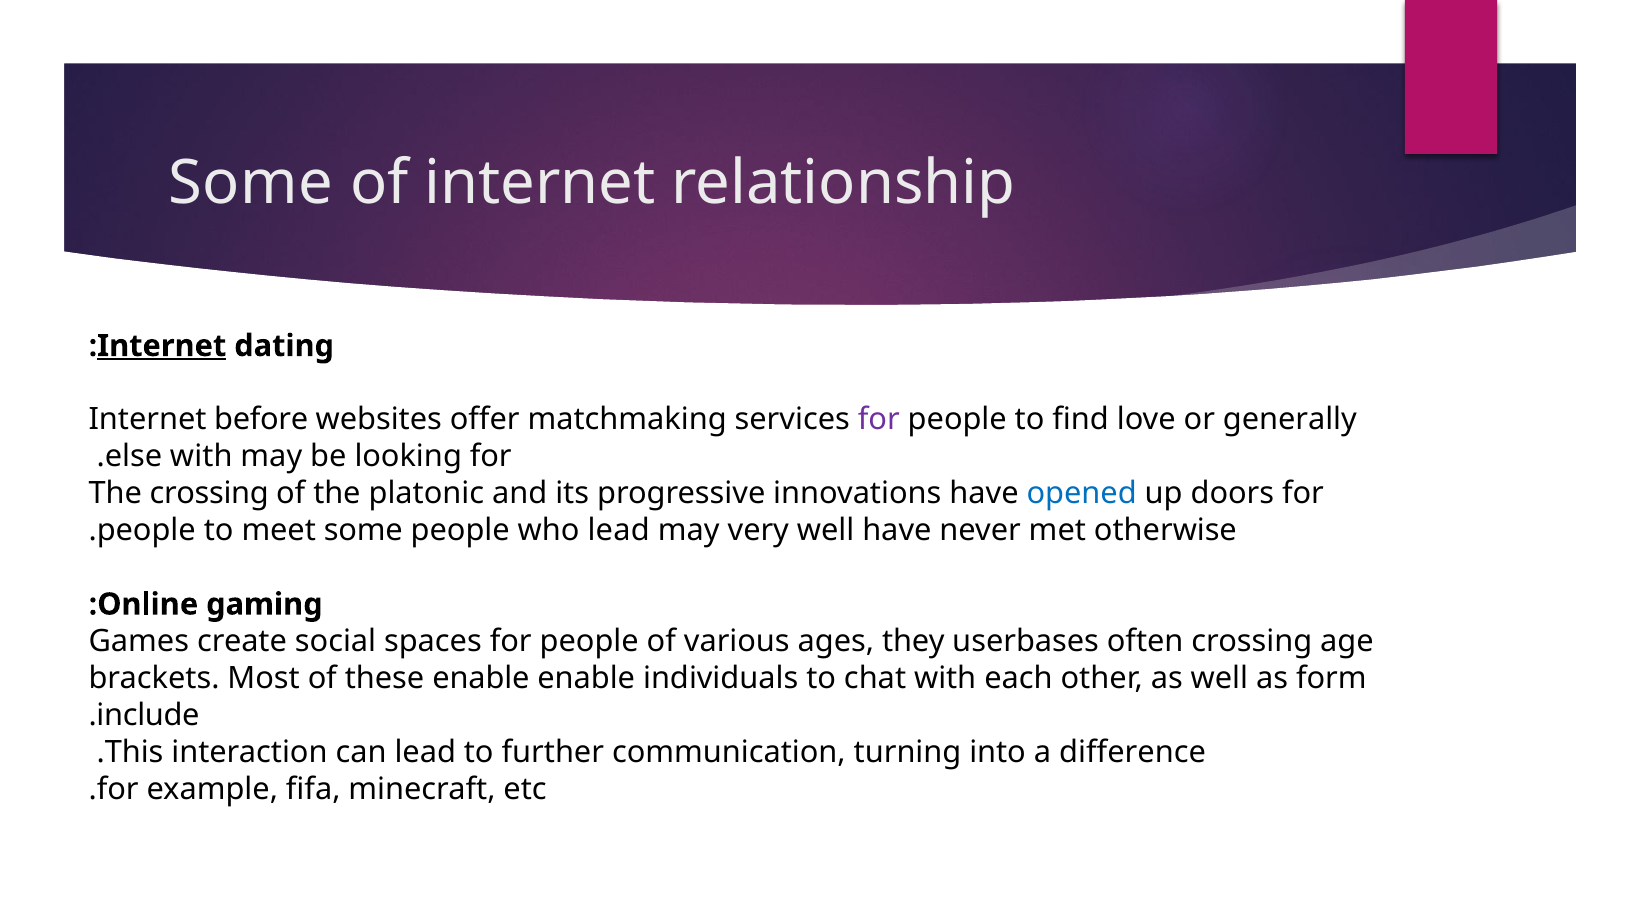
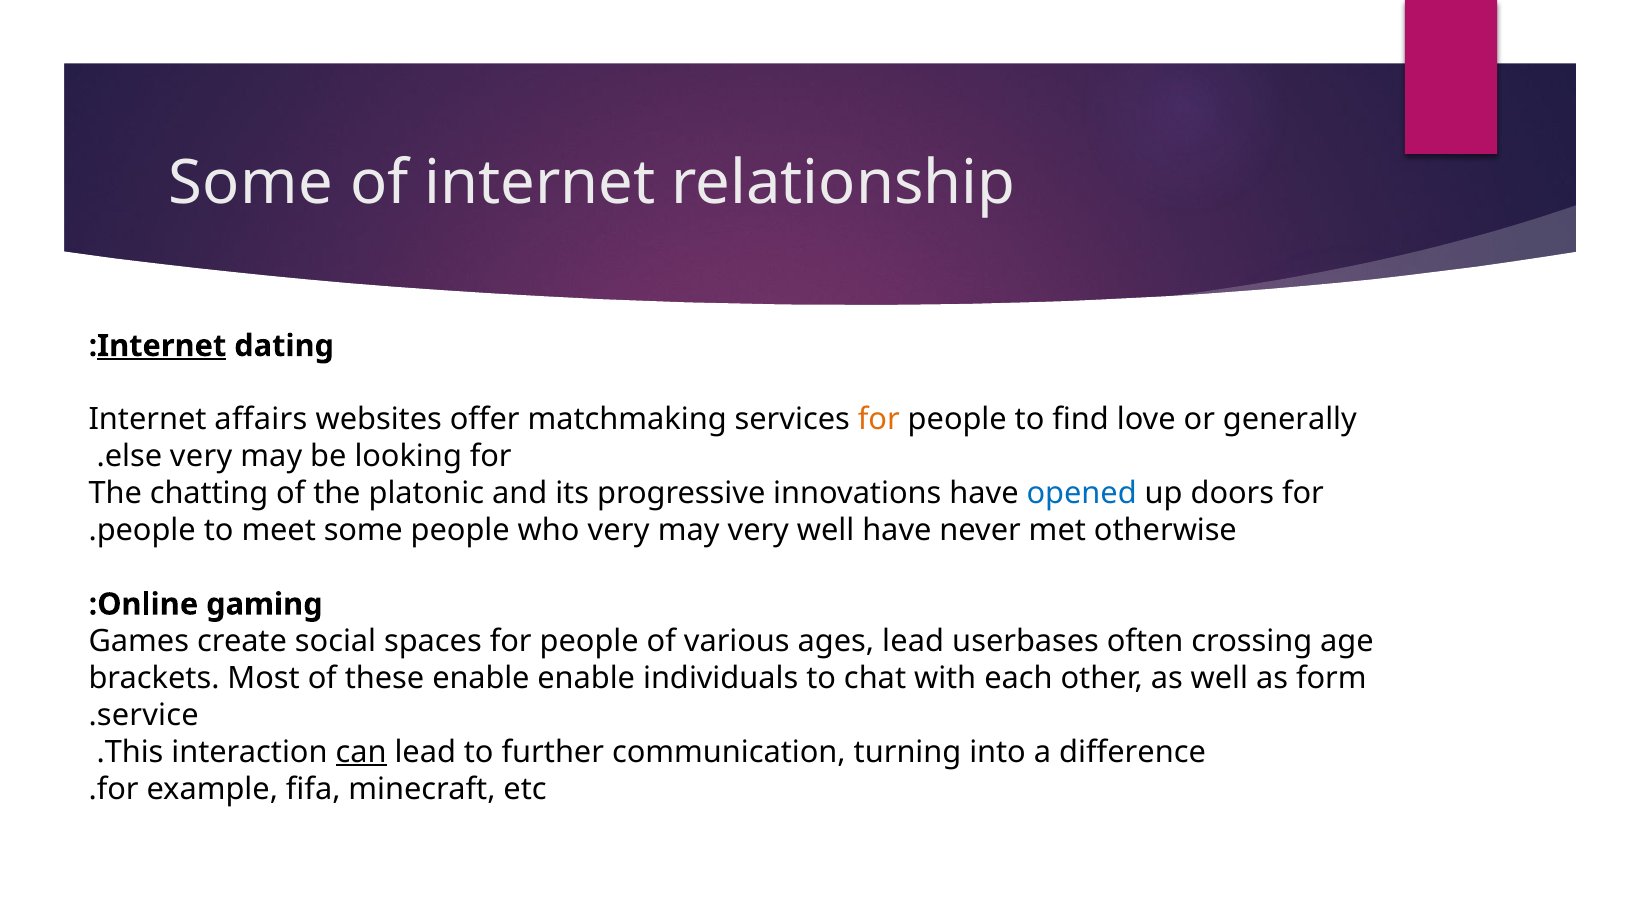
before: before -> affairs (261, 420)
for colour: purple -> orange (879, 420)
else with: with -> very (201, 457)
The crossing: crossing -> chatting (209, 494)
who lead: lead -> very (619, 531)
ages they: they -> lead (913, 641)
include: include -> service (148, 715)
can underline: none -> present (361, 752)
